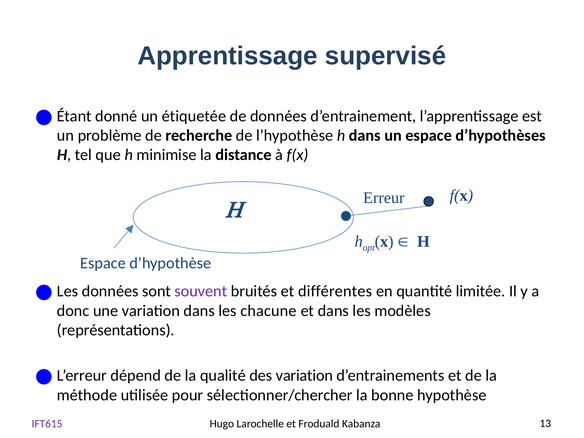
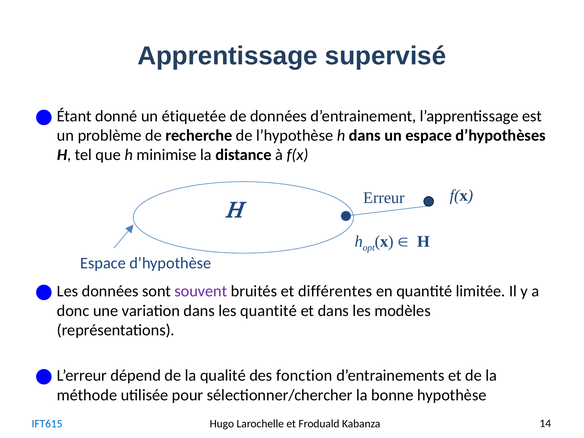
les chacune: chacune -> quantité (269, 311)
des variation: variation -> fonction (304, 376)
IFT615 colour: purple -> blue (47, 424)
13: 13 -> 14 (545, 424)
